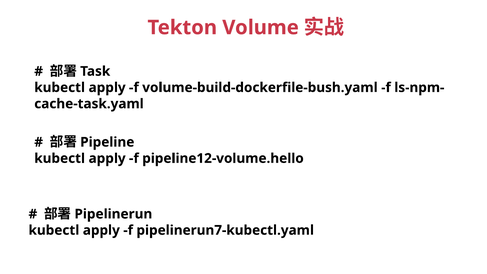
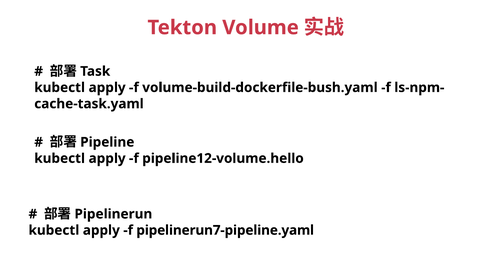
pipelinerun7-kubectl.yaml: pipelinerun7-kubectl.yaml -> pipelinerun7-pipeline.yaml (225, 230)
